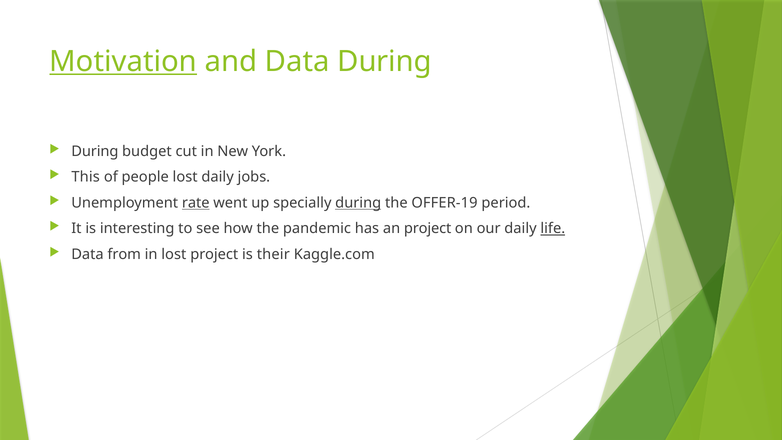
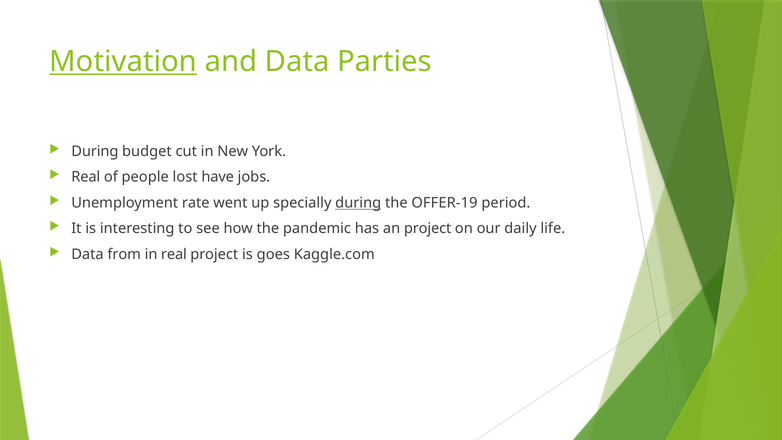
Data During: During -> Parties (384, 62)
This: This -> Real (86, 177)
lost daily: daily -> have (218, 177)
rate underline: present -> none (196, 203)
life underline: present -> none (553, 229)
in lost: lost -> real (174, 254)
their: their -> goes (273, 254)
